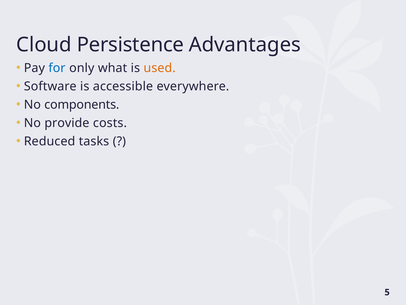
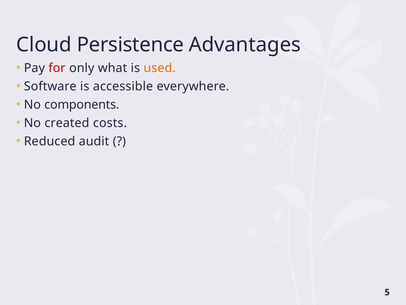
for colour: blue -> red (57, 68)
provide: provide -> created (67, 123)
tasks: tasks -> audit (94, 141)
